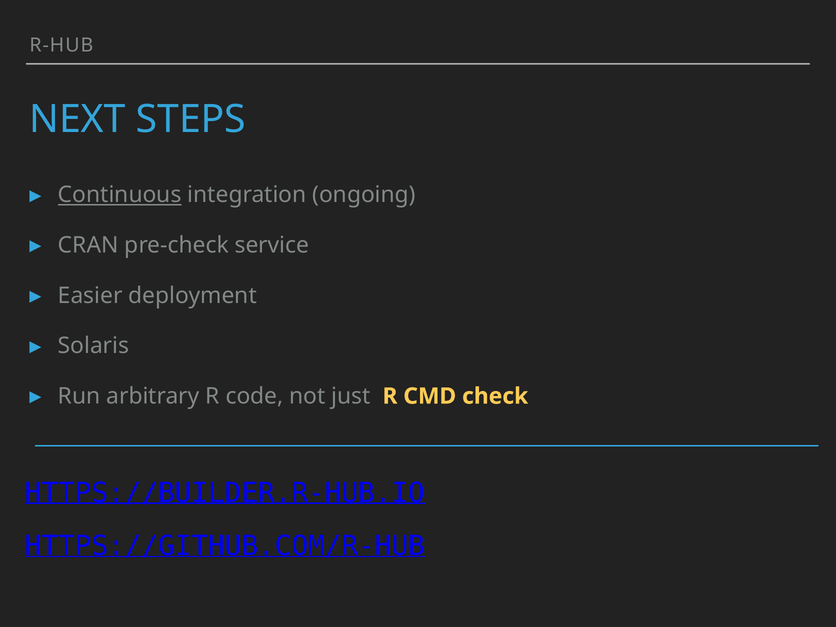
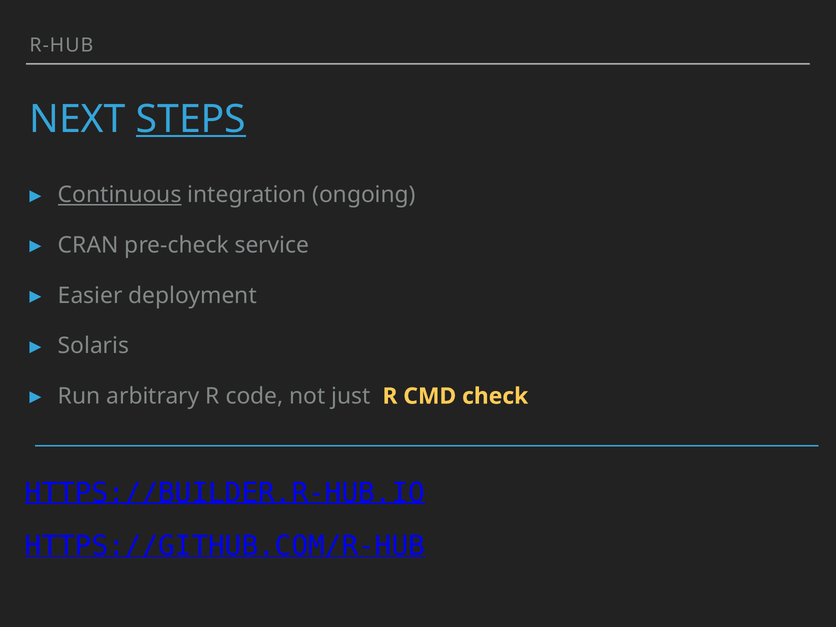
STEPS underline: none -> present (191, 119)
